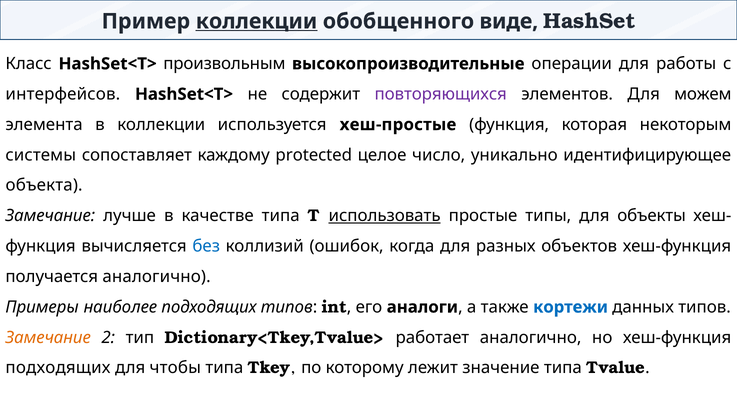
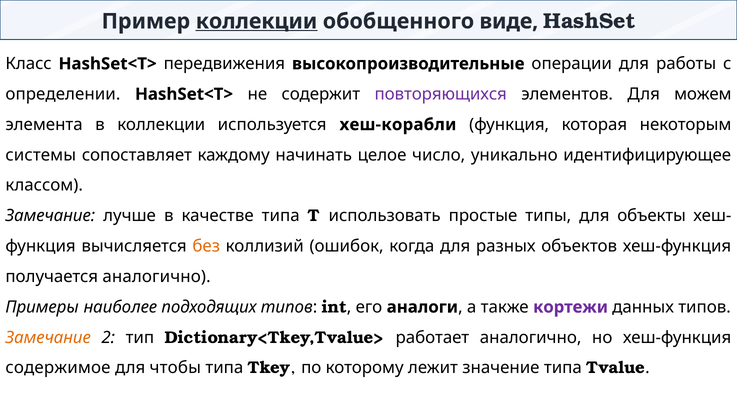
произвольным: произвольным -> передвижения (224, 64)
интерфейсов: интерфейсов -> определении (63, 94)
хеш-простые: хеш-простые -> хеш-корабли (398, 124)
protected: protected -> начинать (314, 155)
объекта: объекта -> классом (44, 185)
использовать underline: present -> none (385, 216)
без colour: blue -> orange (206, 246)
кортежи colour: blue -> purple (571, 307)
подходящих: подходящих -> содержимое (58, 367)
